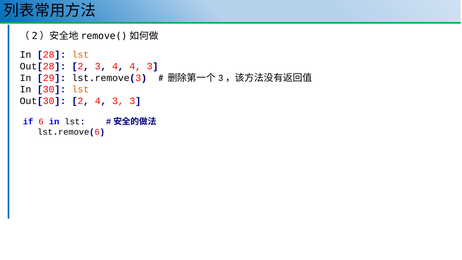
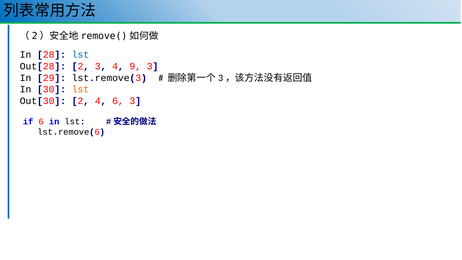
lst colour: orange -> blue (80, 55)
4 4: 4 -> 9 (135, 66)
2 4 3: 3 -> 6 (118, 101)
